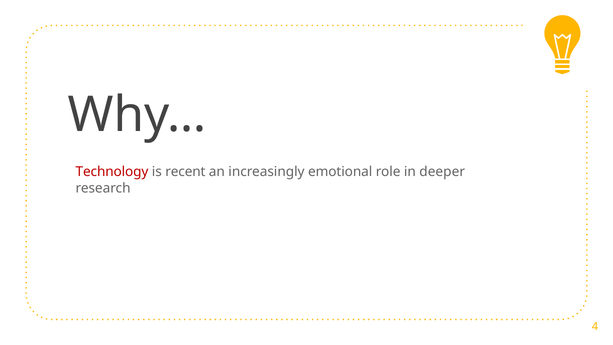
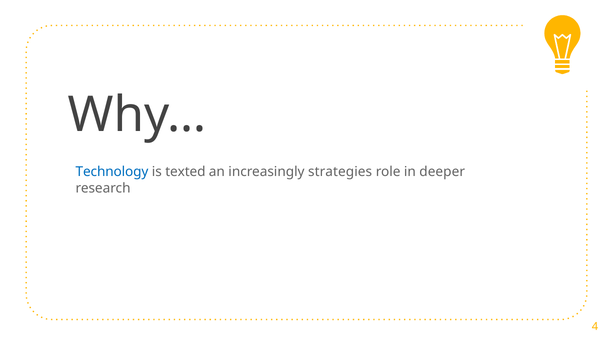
Technology colour: red -> blue (112, 172)
recent: recent -> texted (185, 172)
emotional: emotional -> strategies (340, 172)
